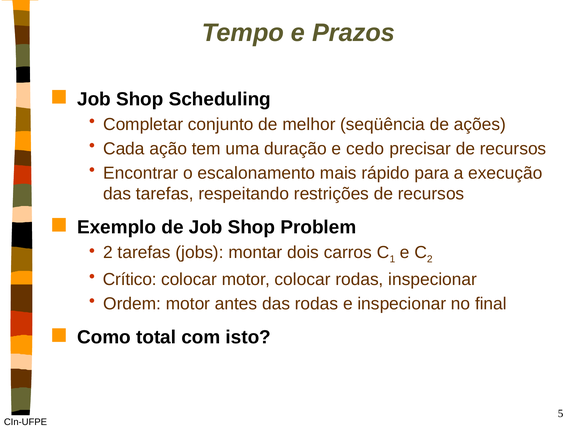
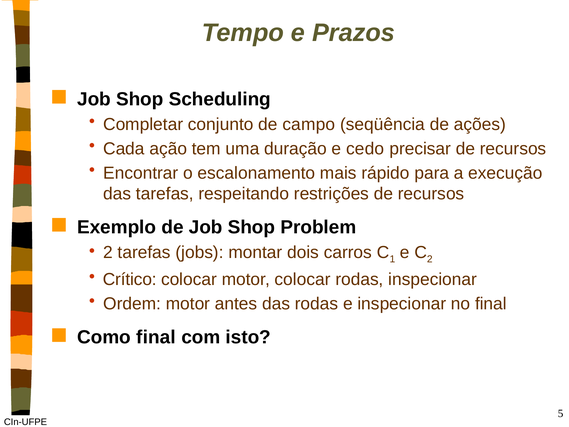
melhor: melhor -> campo (309, 124)
Como total: total -> final (156, 337)
